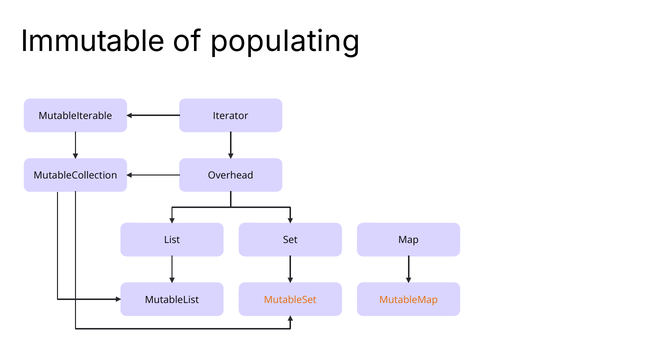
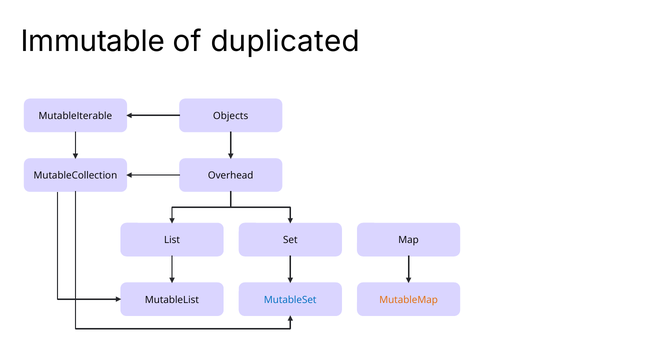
populating: populating -> duplicated (285, 42)
Iterator: Iterator -> Objects (231, 116)
MutableSet colour: orange -> blue (290, 300)
